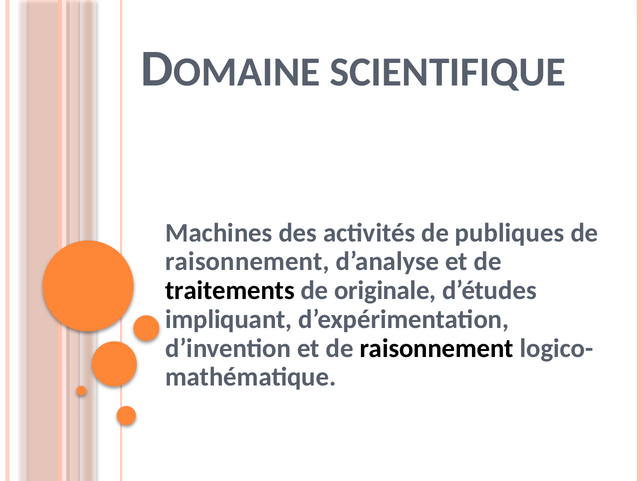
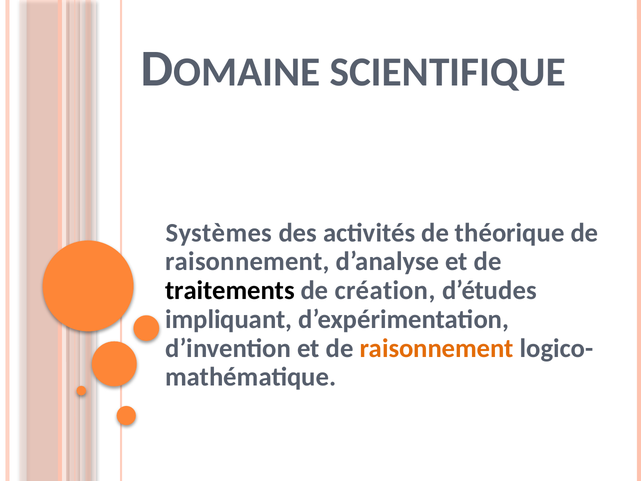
Machines: Machines -> Systèmes (219, 233)
publiques: publiques -> théorique (510, 233)
originale: originale -> création (385, 290)
raisonnement colour: black -> orange (437, 348)
